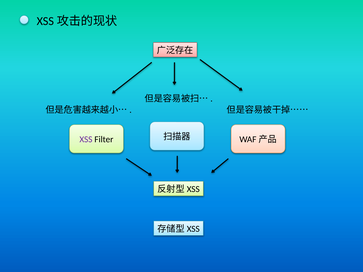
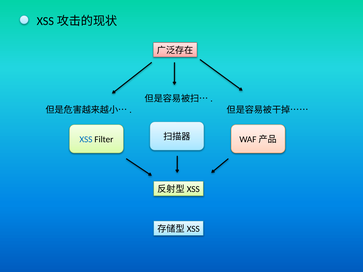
XSS colour: purple -> blue (86, 140)
